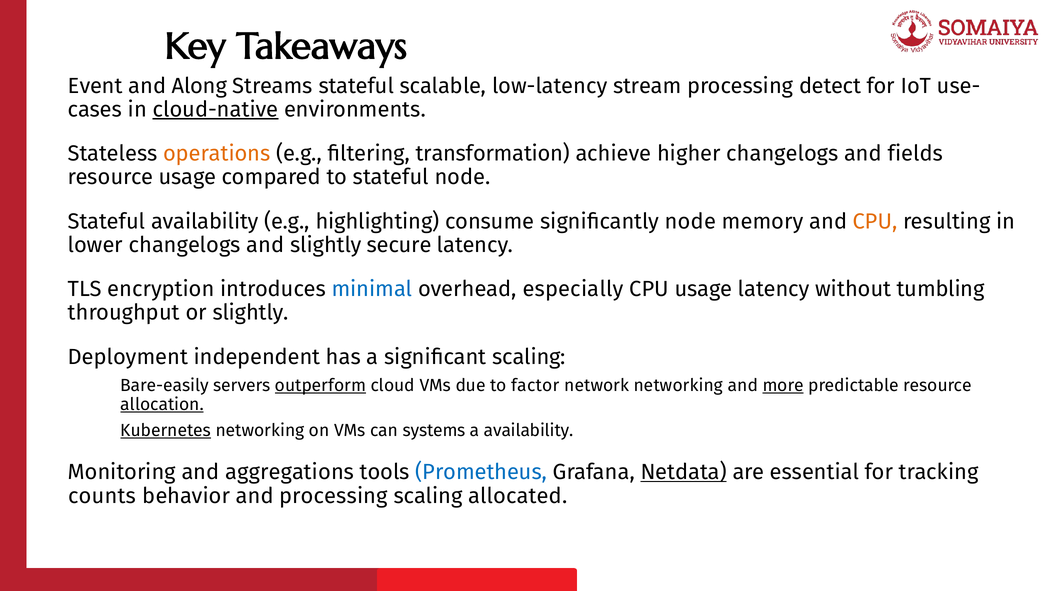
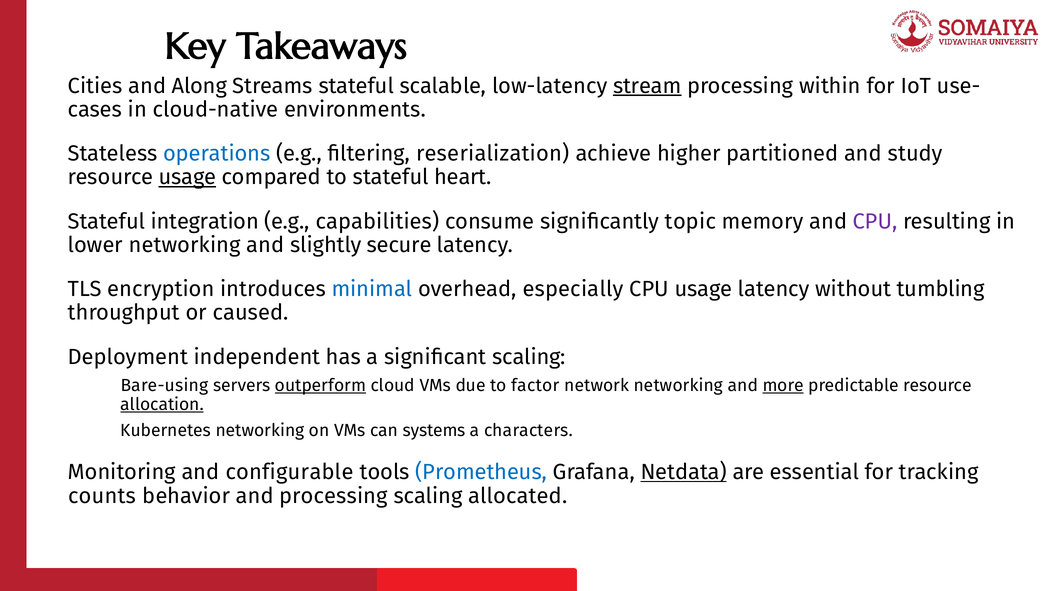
Event: Event -> Cities (95, 86)
stream underline: none -> present (647, 86)
detect: detect -> within (830, 86)
cloud-native underline: present -> none (216, 110)
operations colour: orange -> blue (217, 154)
transformation: transformation -> reserialization (493, 154)
higher changelogs: changelogs -> partitioned (782, 154)
fields: fields -> study (915, 154)
usage underline: none -> present (188, 177)
stateful node: node -> heart (463, 177)
Stateful availability: availability -> integration (205, 221)
highlighting: highlighting -> capabilities (377, 221)
significantly node: node -> topic (690, 221)
CPU colour: orange -> purple (875, 221)
lower changelogs: changelogs -> networking (185, 245)
or slightly: slightly -> caused (251, 313)
Bare-easily: Bare-easily -> Bare-using (164, 386)
Kubernetes underline: present -> none (166, 431)
a availability: availability -> characters (528, 431)
aggregations: aggregations -> configurable (290, 472)
